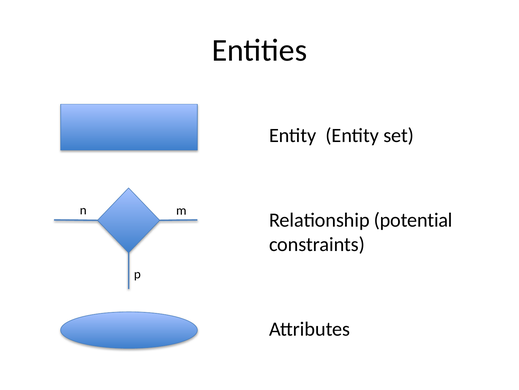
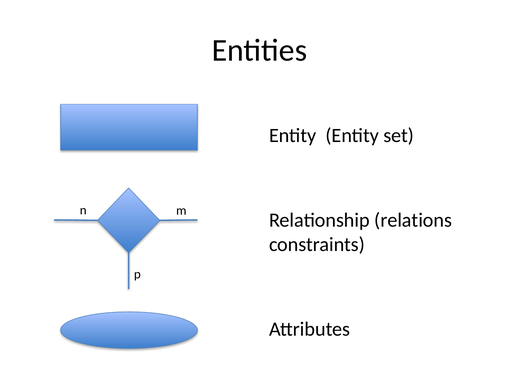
potential: potential -> relations (413, 220)
